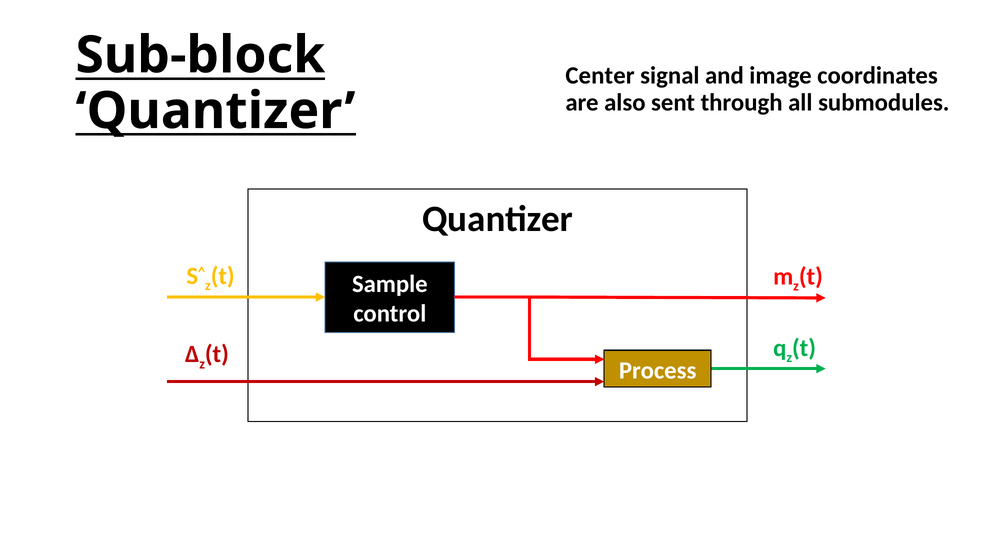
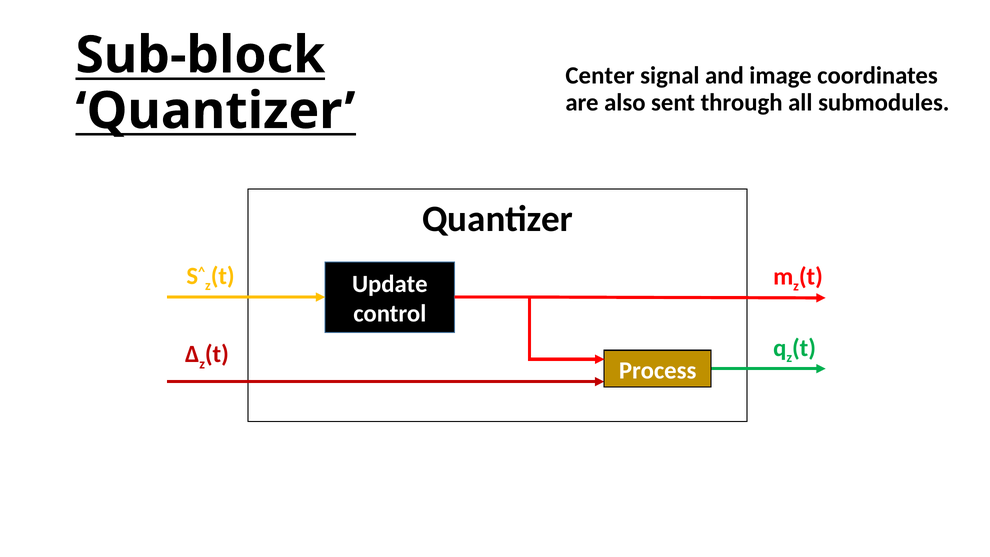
Sample: Sample -> Update (390, 284)
